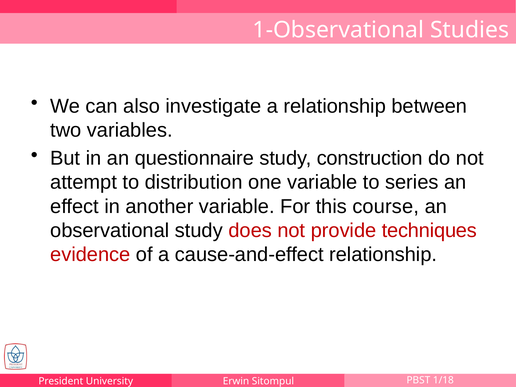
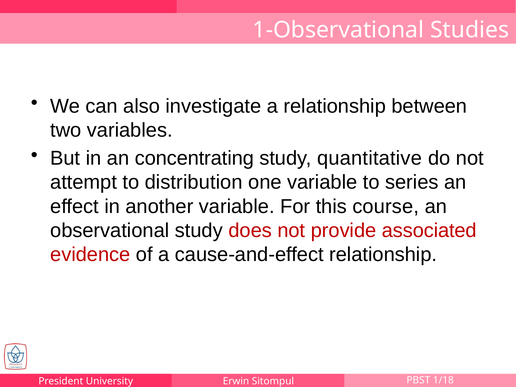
questionnaire: questionnaire -> concentrating (194, 158)
construction: construction -> quantitative (370, 158)
techniques: techniques -> associated (429, 230)
